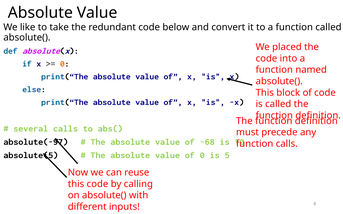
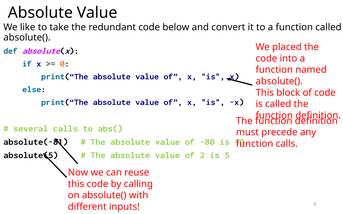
absolute(-97: absolute(-97 -> absolute(-81 (36, 142)
-68: -68 -> -80 (207, 142)
of 0: 0 -> 2 (202, 155)
